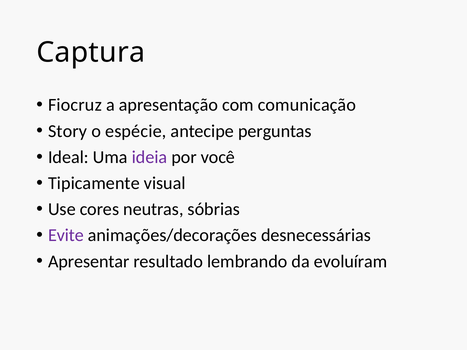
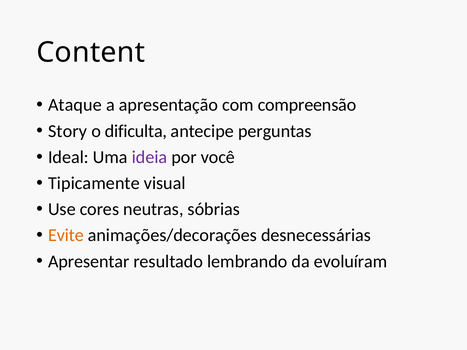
Captura: Captura -> Content (91, 52)
Fiocruz: Fiocruz -> Ataque (75, 105)
comunicação: comunicação -> compreensão (307, 105)
espécie: espécie -> dificulta (136, 131)
Evite colour: purple -> orange (66, 235)
